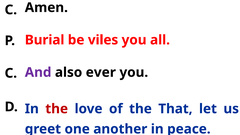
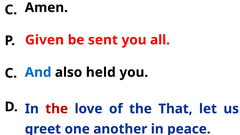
Burial: Burial -> Given (44, 40)
viles: viles -> sent (103, 40)
And colour: purple -> blue (38, 72)
ever: ever -> held (101, 72)
